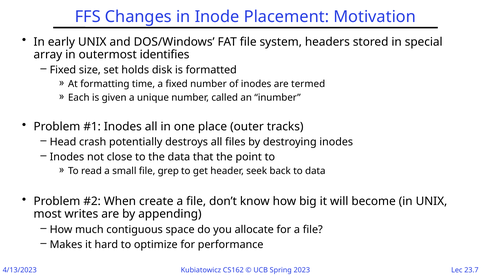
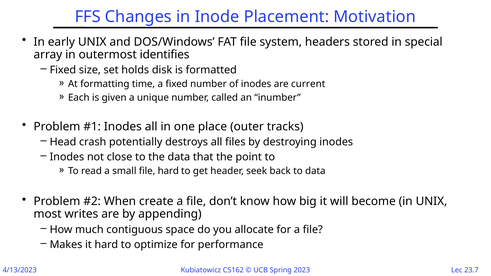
termed: termed -> current (308, 84)
file grep: grep -> hard (168, 171)
